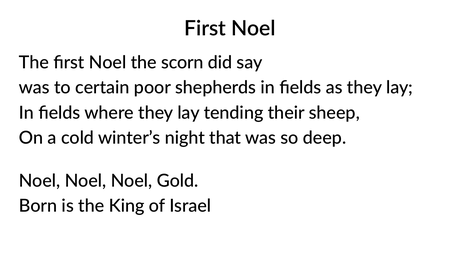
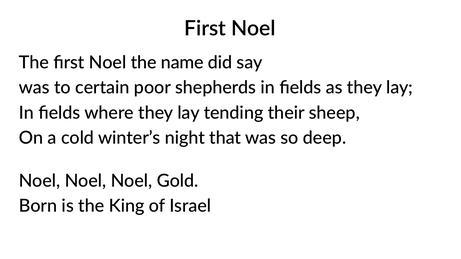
scorn: scorn -> name (182, 63)
